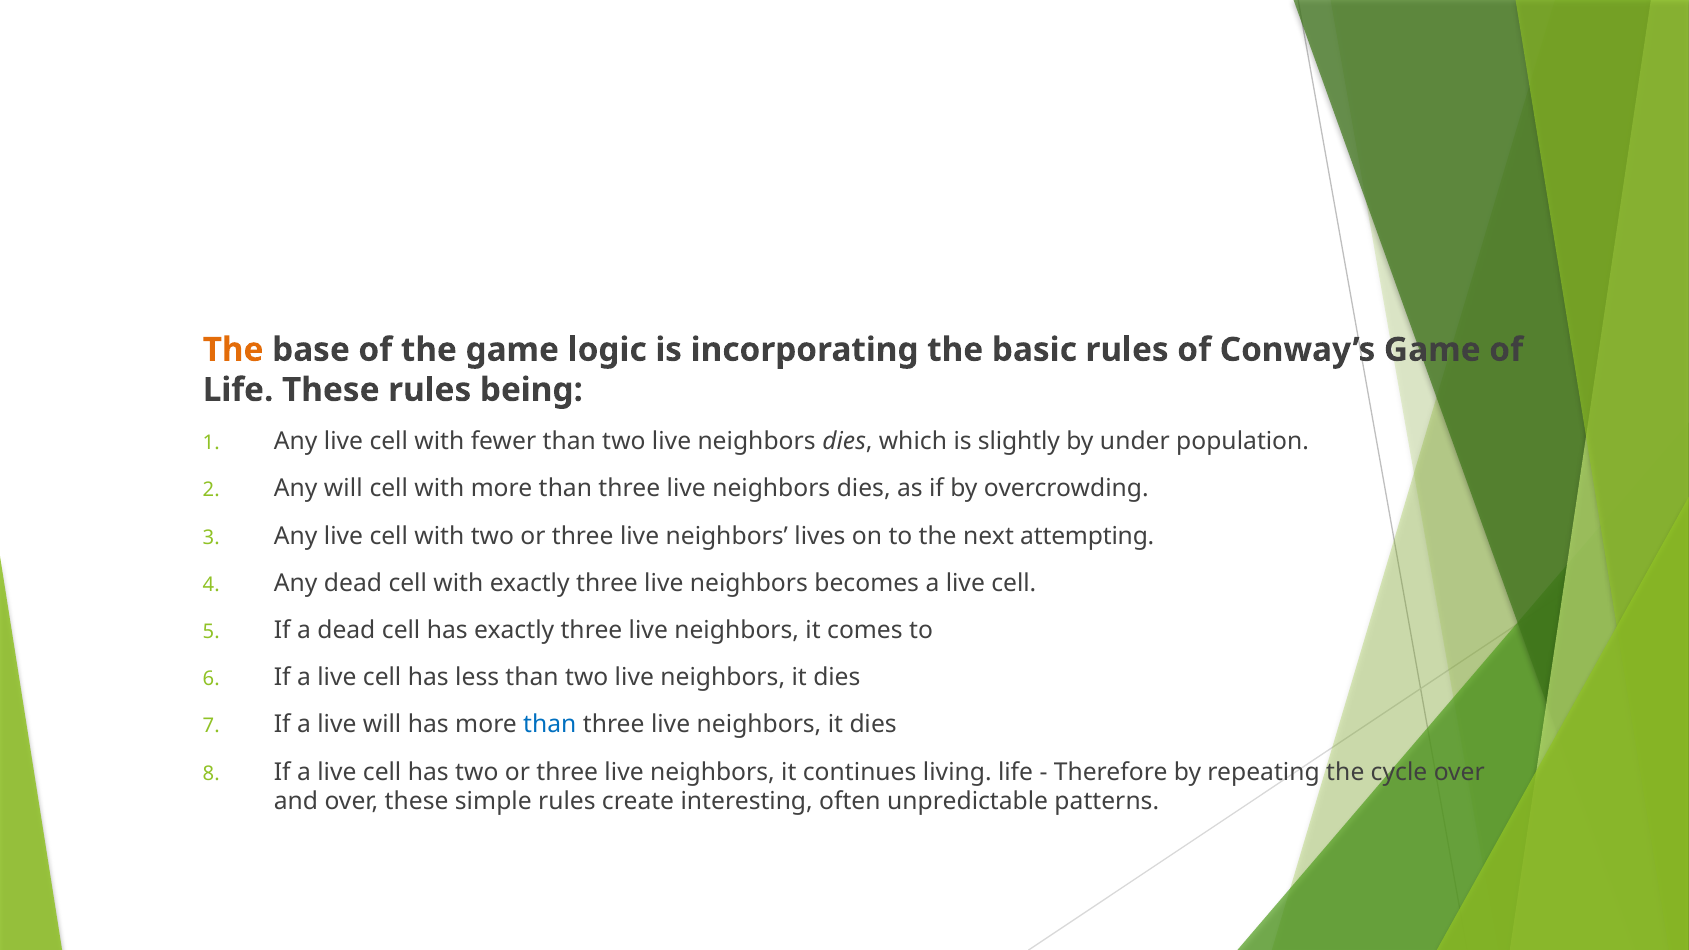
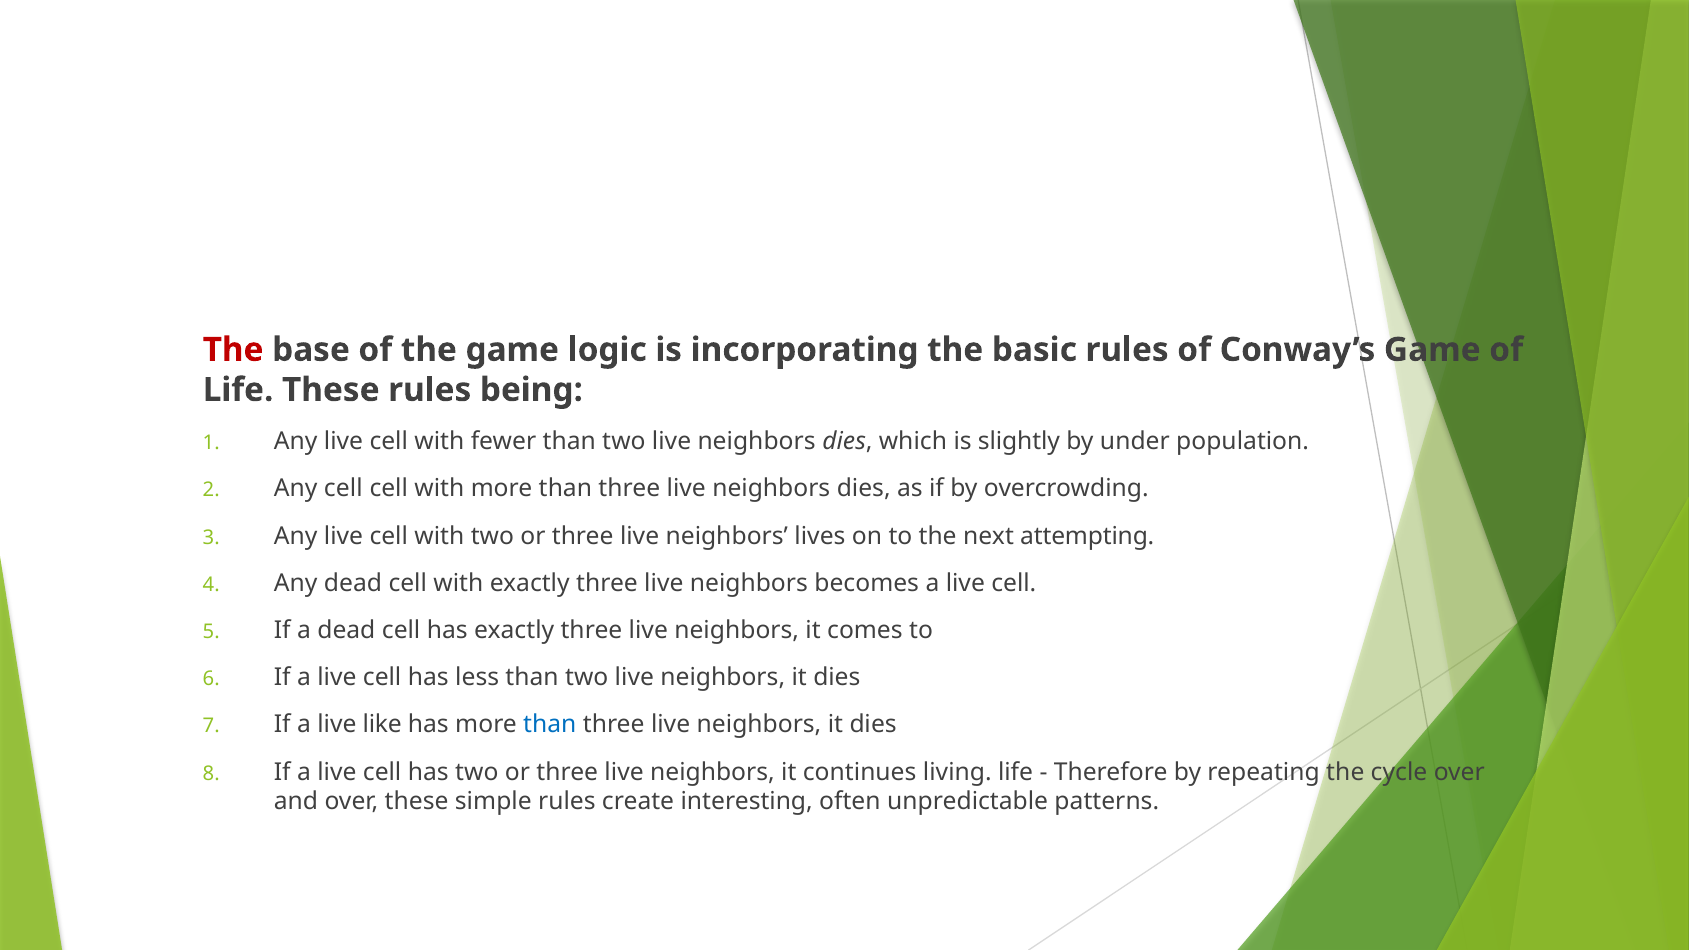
The colour: orange -> red (233, 350)
Any will: will -> cell (343, 489)
live will: will -> like (382, 725)
